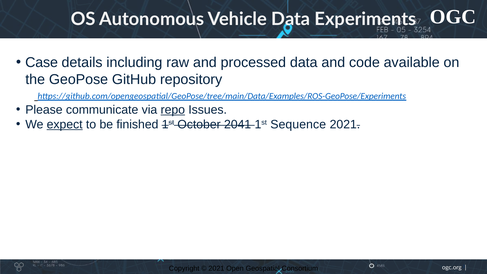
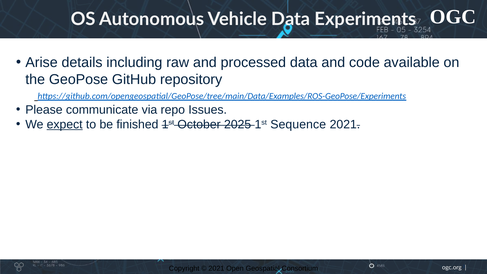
Case: Case -> Arise (41, 62)
repo underline: present -> none (173, 110)
2041: 2041 -> 2025 (238, 124)
